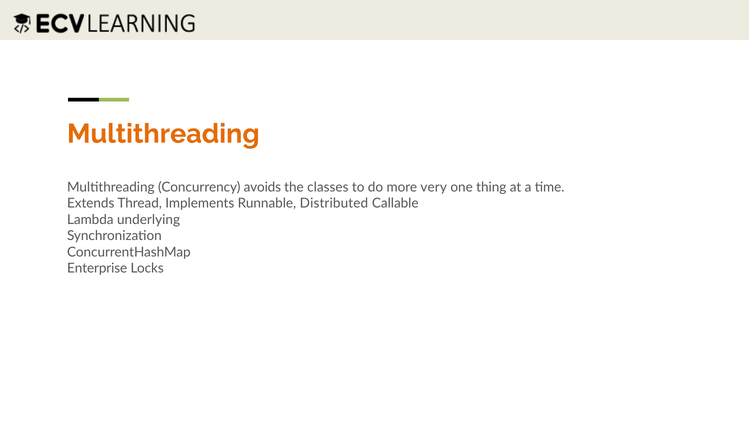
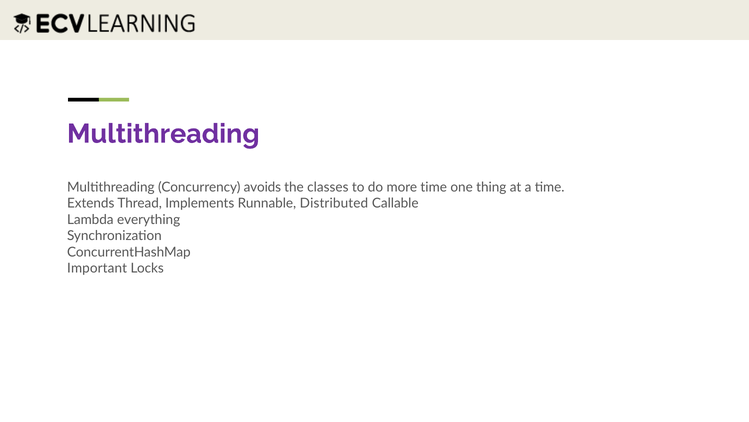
Multithreading colour: orange -> purple (163, 134)
more very: very -> time (434, 187)
underlying: underlying -> everything (149, 219)
Enterprise: Enterprise -> Important (97, 268)
